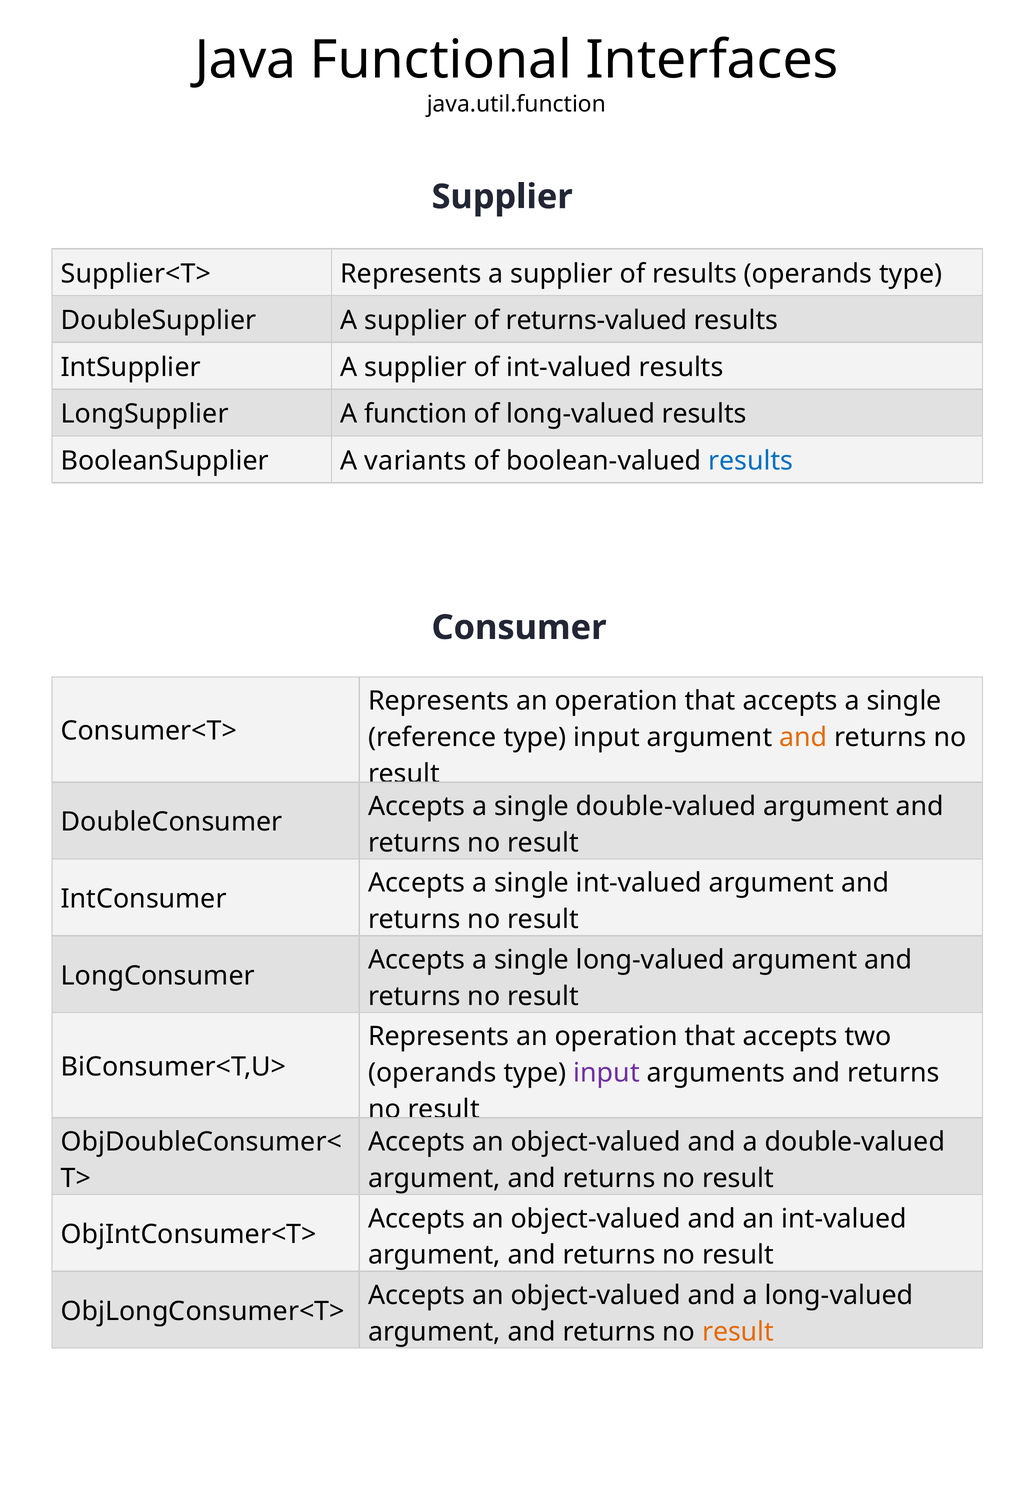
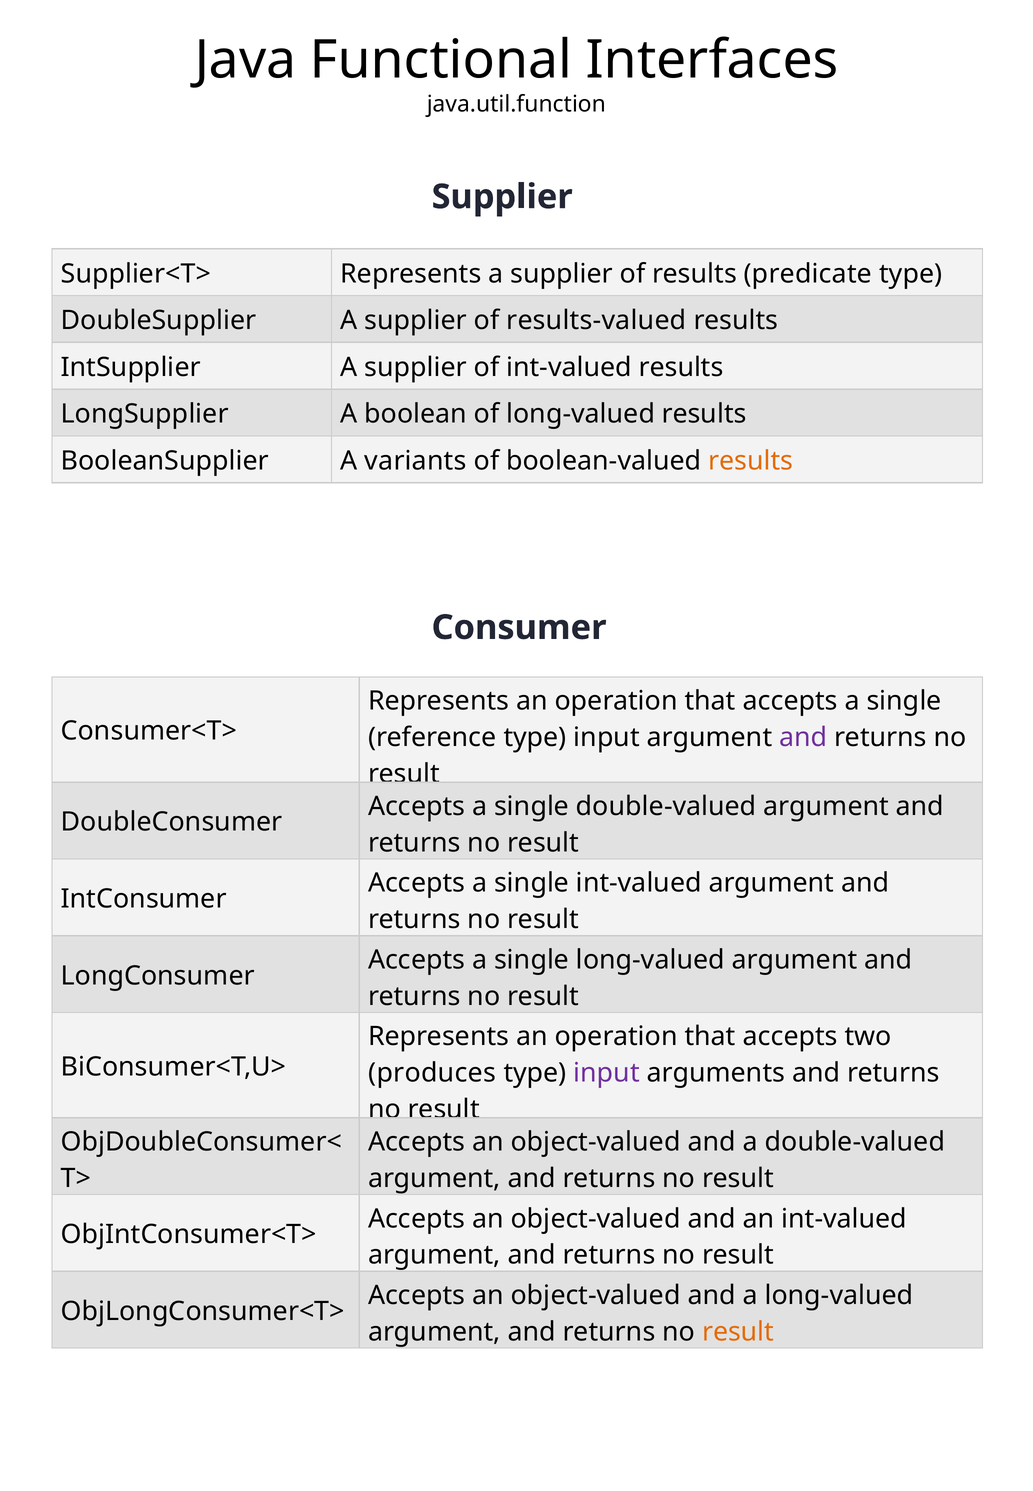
results operands: operands -> predicate (808, 274)
returns-valued: returns-valued -> results-valued (596, 321)
function: function -> boolean (416, 414)
results colour: blue -> orange (751, 461)
and colour: orange -> purple (803, 738)
operands: operands -> produces (432, 1074)
